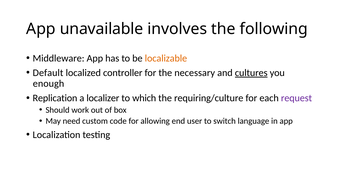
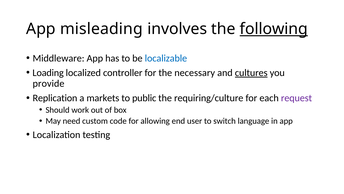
unavailable: unavailable -> misleading (101, 29)
following underline: none -> present (274, 29)
localizable colour: orange -> blue (166, 58)
Default: Default -> Loading (48, 73)
enough: enough -> provide (49, 83)
localizer: localizer -> markets (103, 98)
which: which -> public (144, 98)
